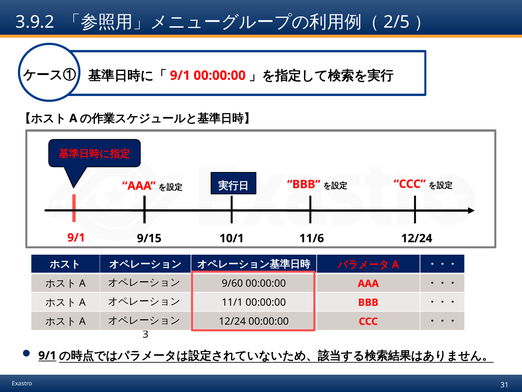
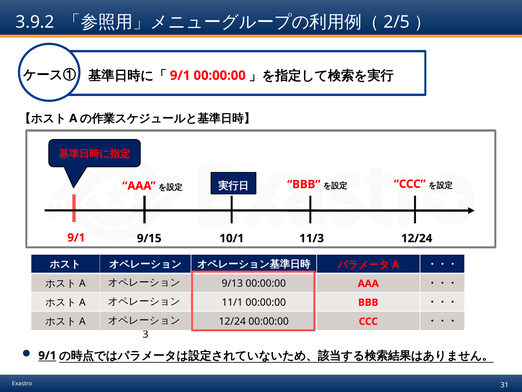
11/6: 11/6 -> 11/3 (312, 238)
9/60: 9/60 -> 9/13 (232, 283)
